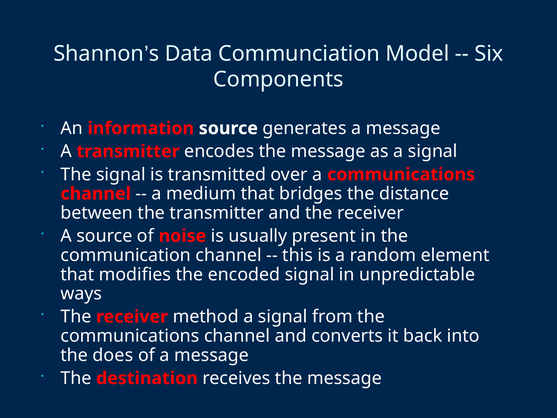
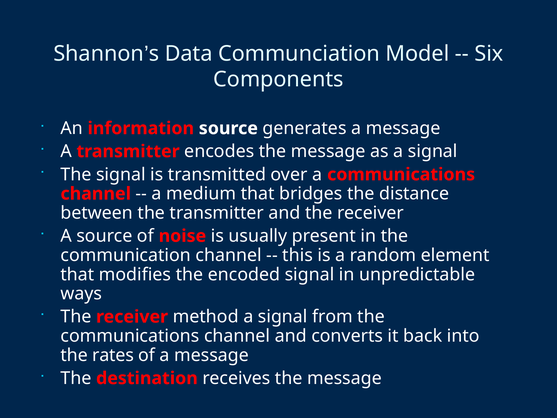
does: does -> rates (113, 355)
